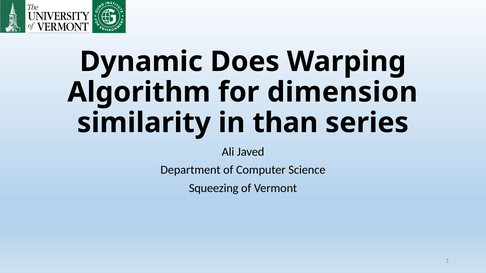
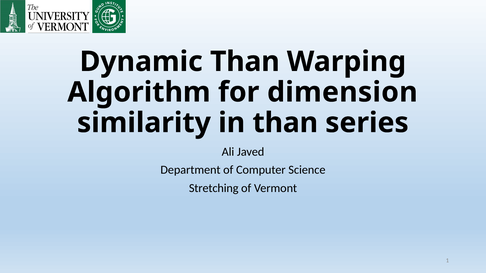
Dynamic Does: Does -> Than (245, 62)
Squeezing: Squeezing -> Stretching (214, 188)
